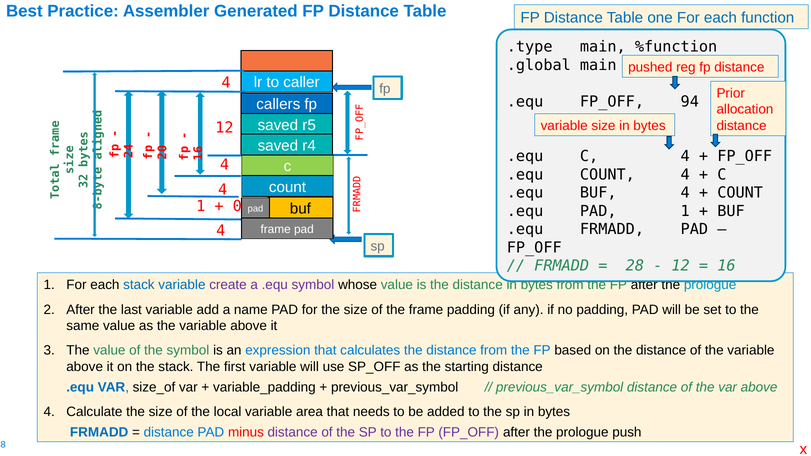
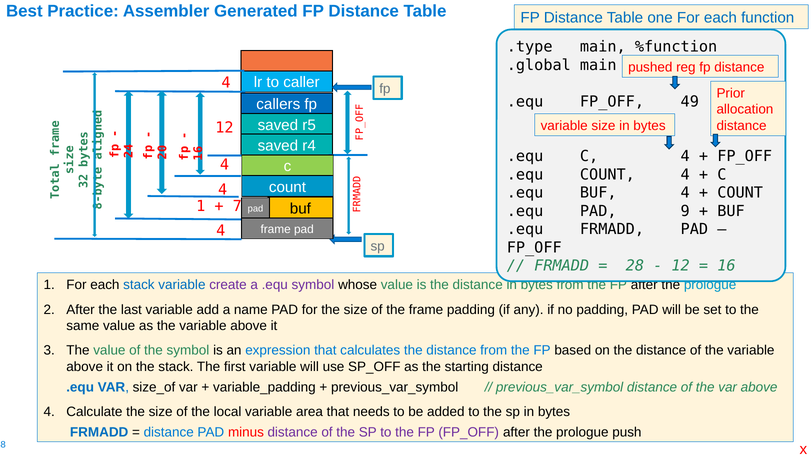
94: 94 -> 49 (690, 102)
0: 0 -> 7 (237, 206)
.equ PAD 1: 1 -> 9 (685, 211)
